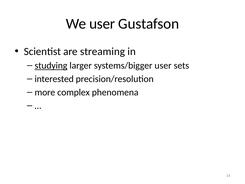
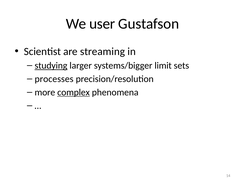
systems/bigger user: user -> limit (163, 65)
interested: interested -> processes (54, 79)
complex underline: none -> present (74, 92)
